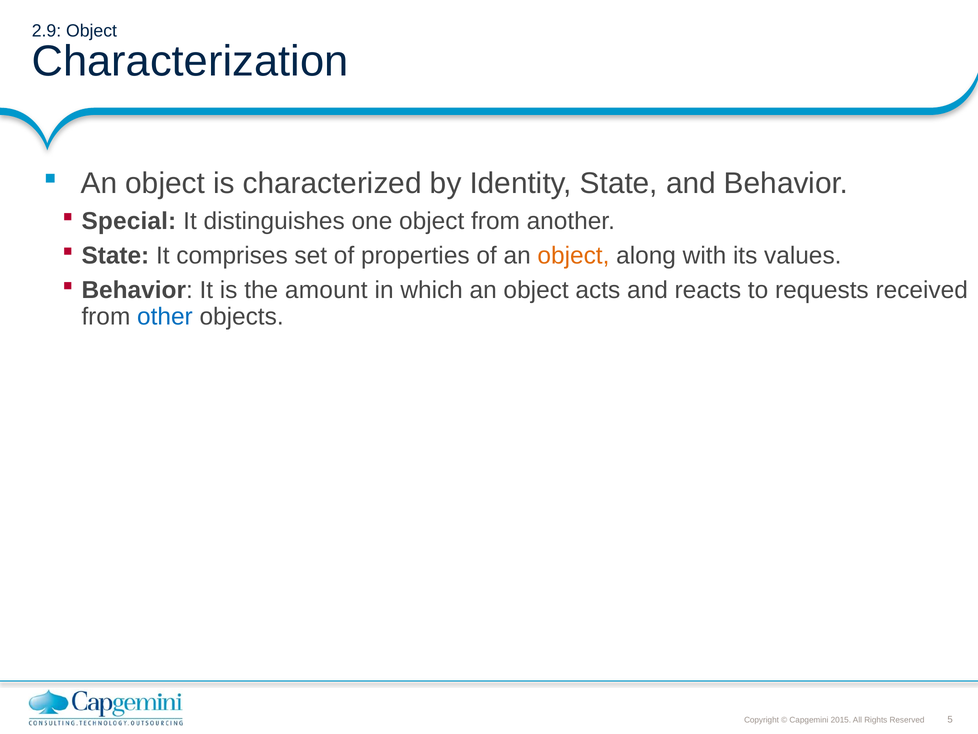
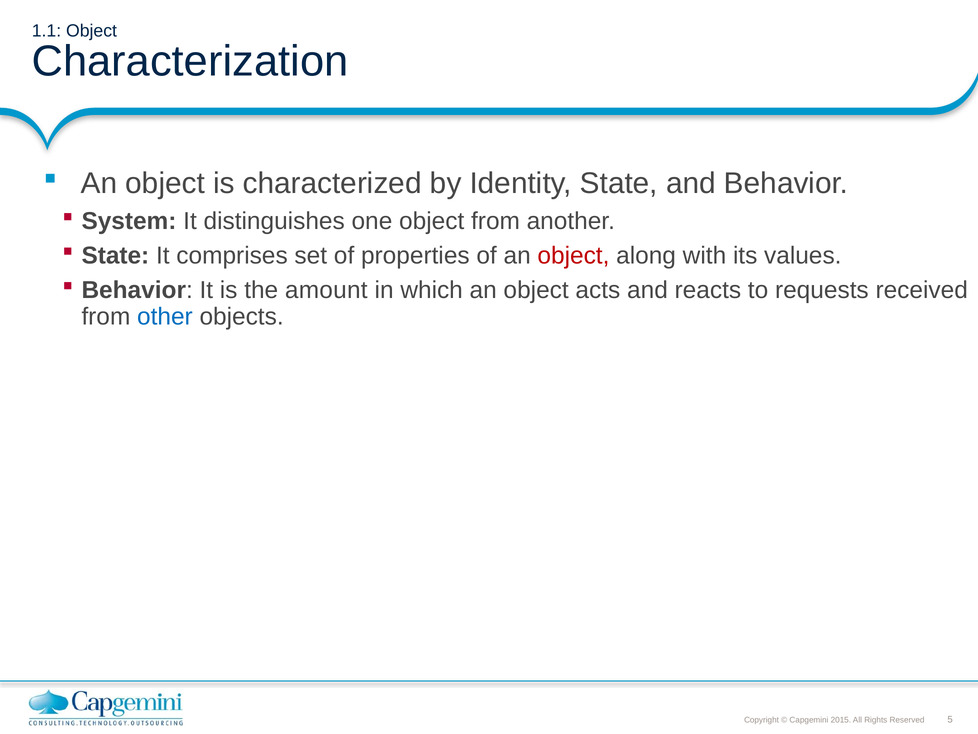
2.9: 2.9 -> 1.1 (46, 31)
Special: Special -> System (129, 221)
object colour: orange -> red (573, 256)
